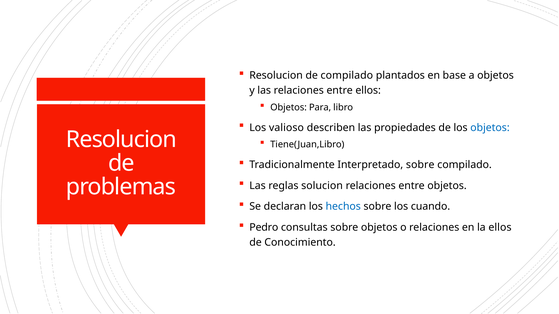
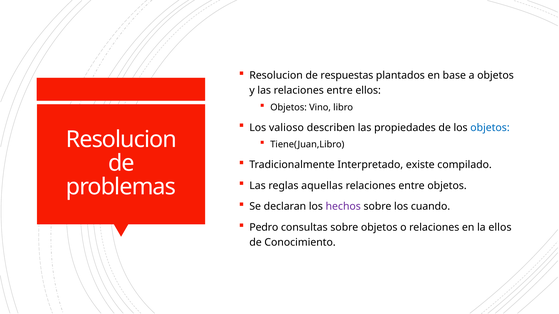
de compilado: compilado -> respuestas (347, 75)
Para: Para -> Vino (320, 107)
Interpretado sobre: sobre -> existe (420, 165)
solucion: solucion -> aquellas (322, 186)
hechos colour: blue -> purple (343, 207)
